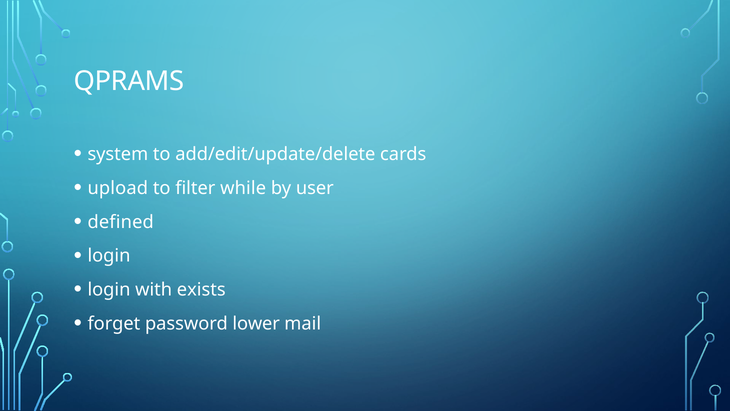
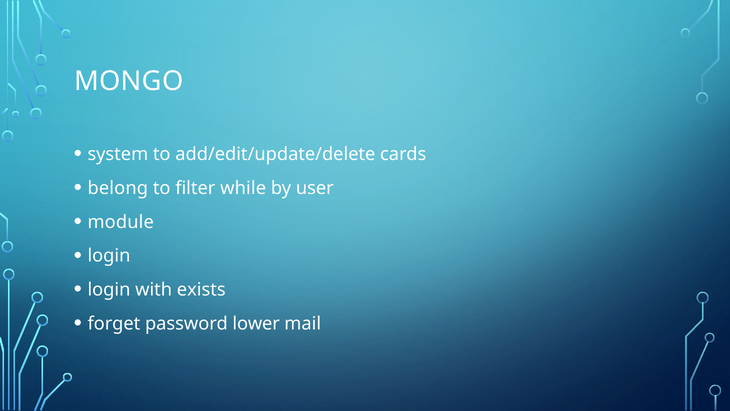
QPRAMS: QPRAMS -> MONGO (129, 81)
upload: upload -> belong (118, 188)
defined: defined -> module (121, 222)
